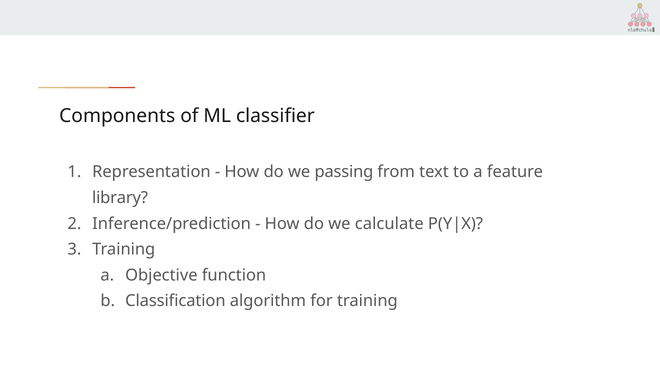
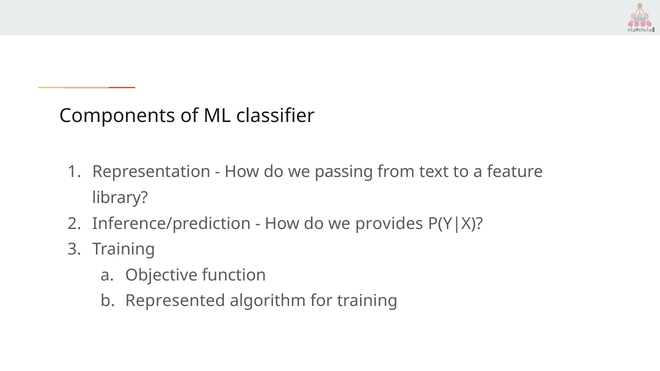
calculate: calculate -> provides (389, 224)
Classification: Classification -> Represented (175, 301)
